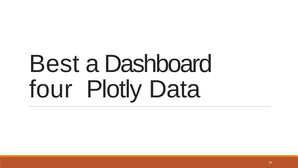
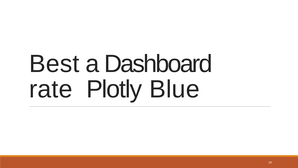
four: four -> rate (51, 89)
Data: Data -> Blue (174, 89)
